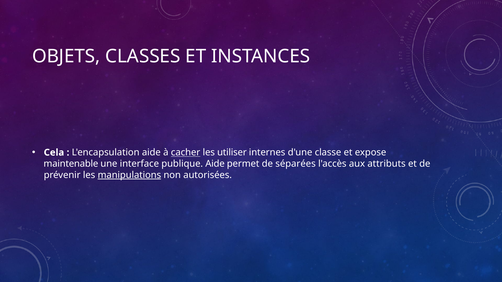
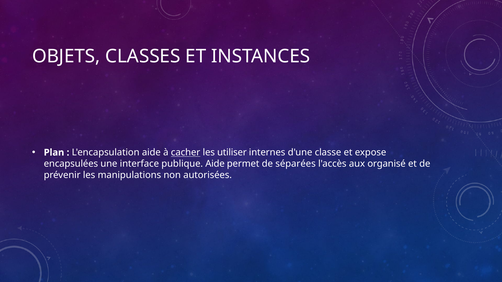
Cela: Cela -> Plan (54, 153)
maintenable: maintenable -> encapsulées (71, 164)
attributs: attributs -> organisé (387, 164)
manipulations underline: present -> none (129, 175)
